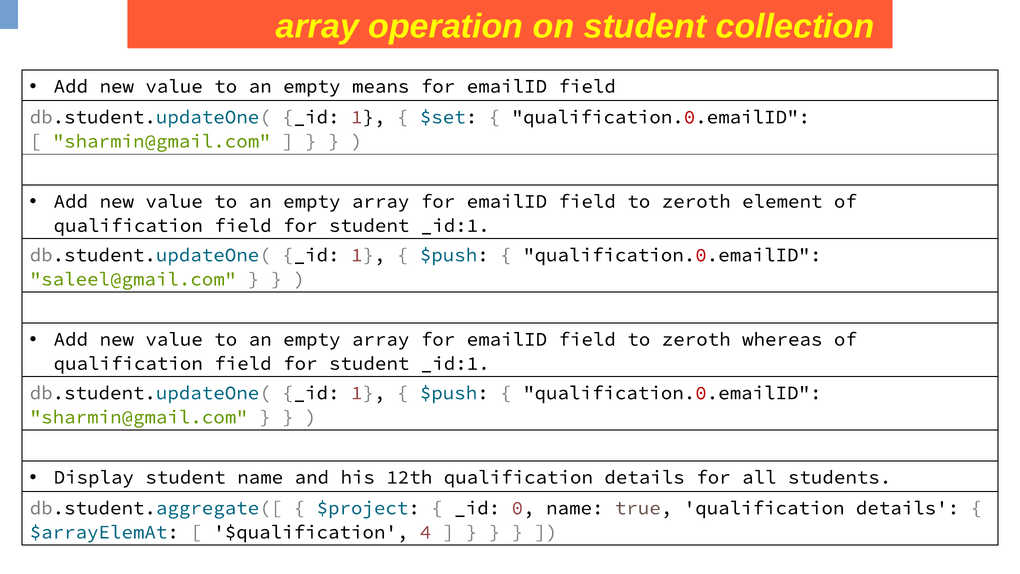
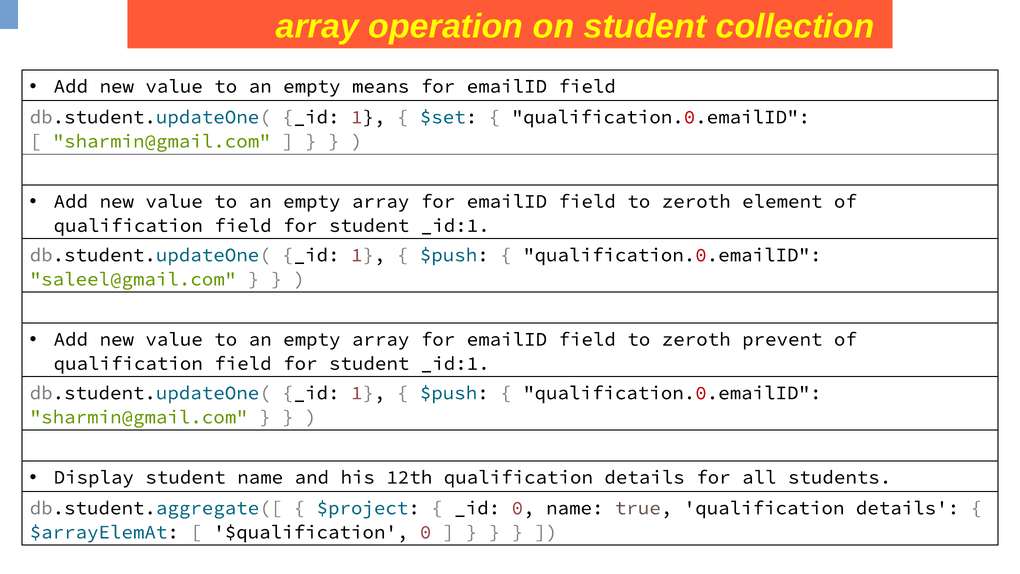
whereas: whereas -> prevent (782, 339)
$qualification 4: 4 -> 0 (426, 532)
